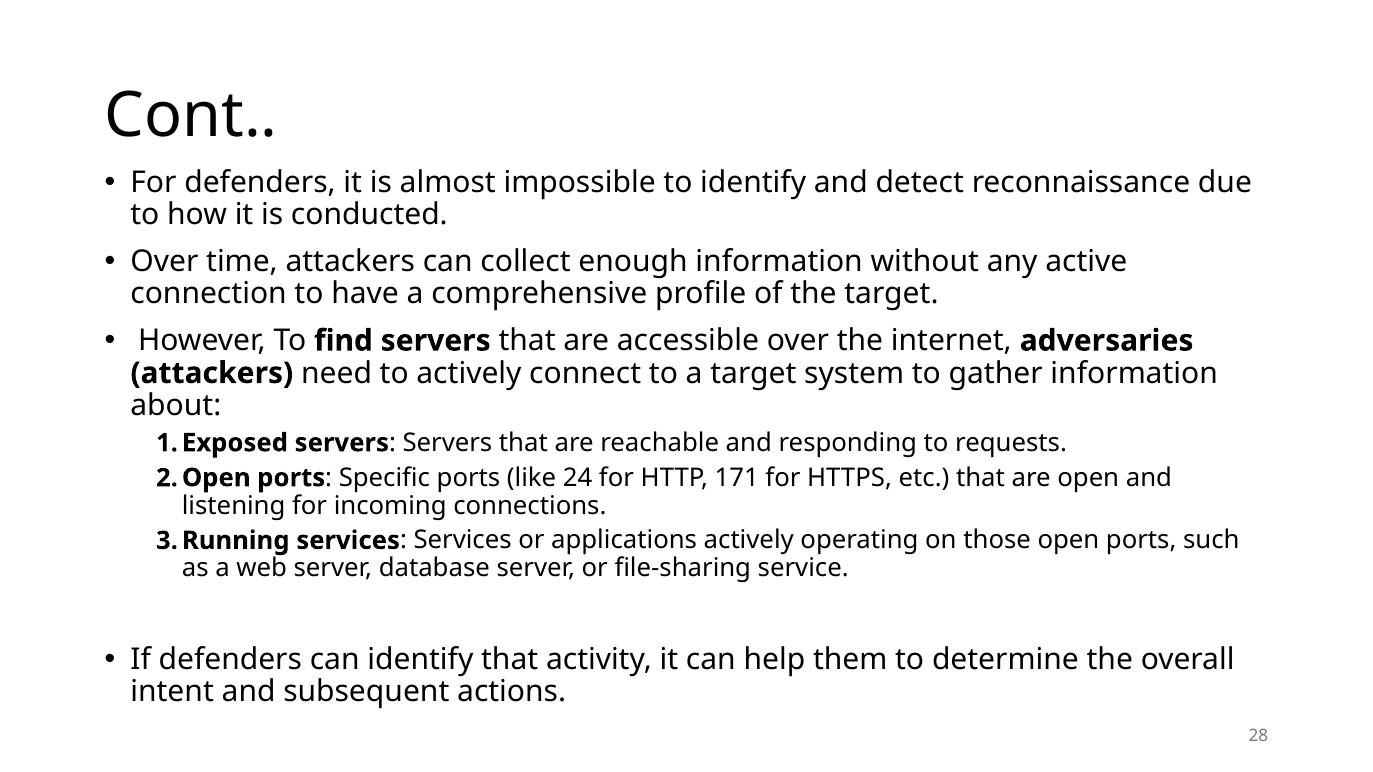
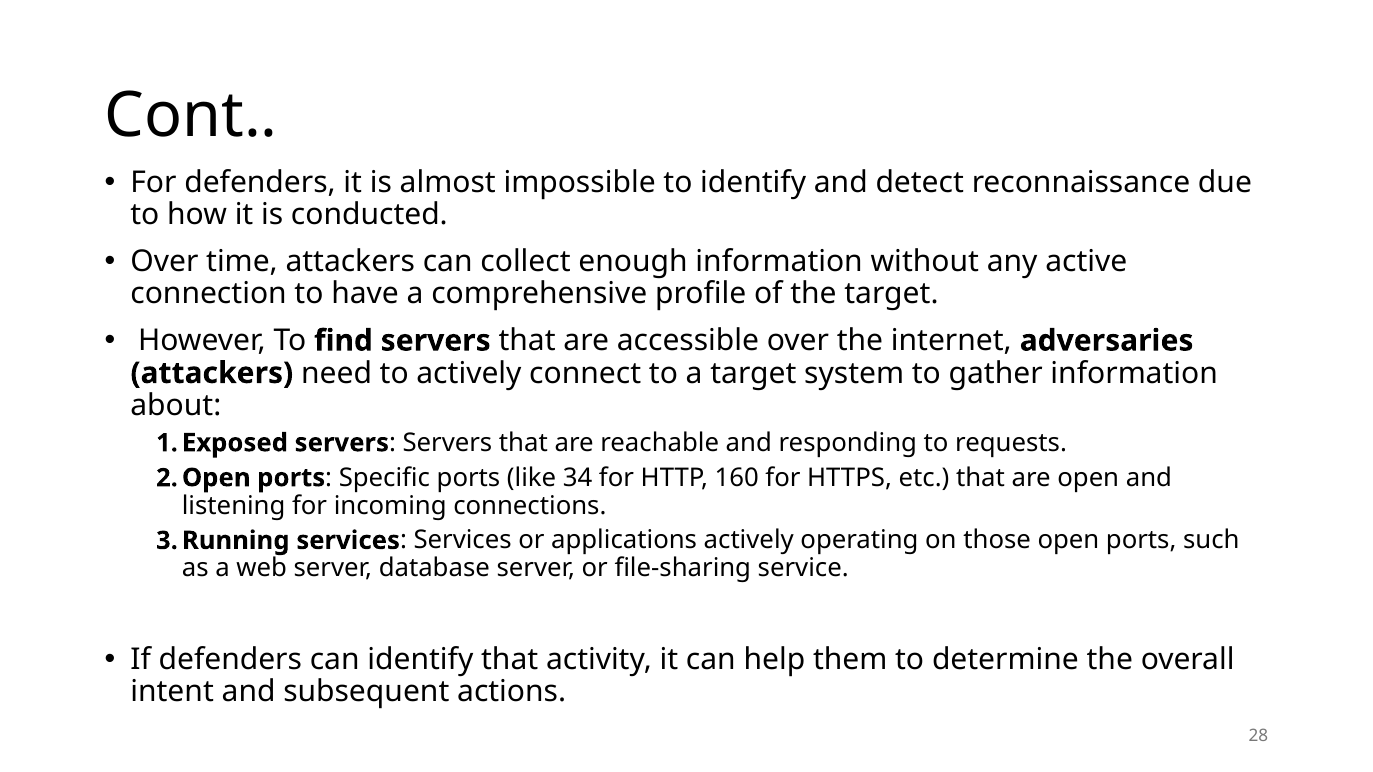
24: 24 -> 34 (578, 478)
171: 171 -> 160 (737, 478)
